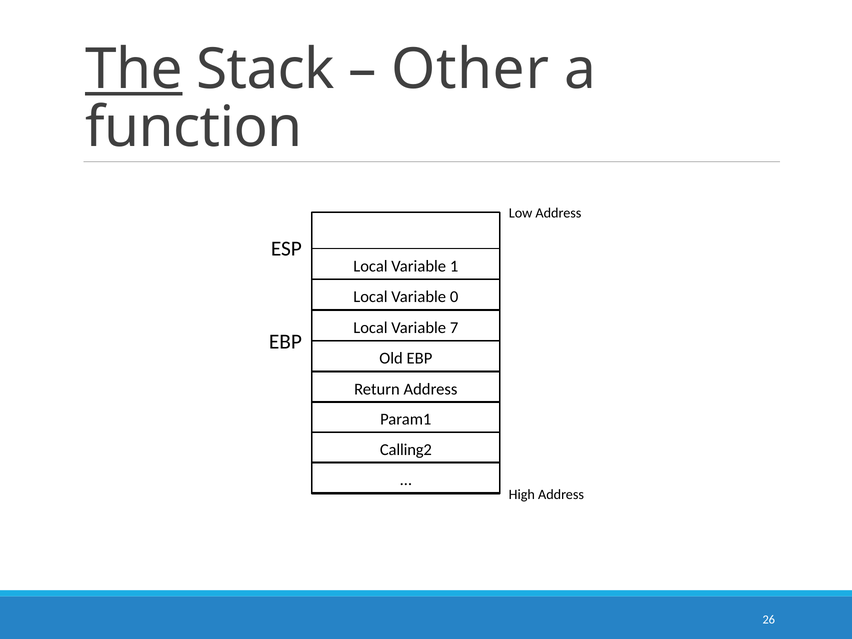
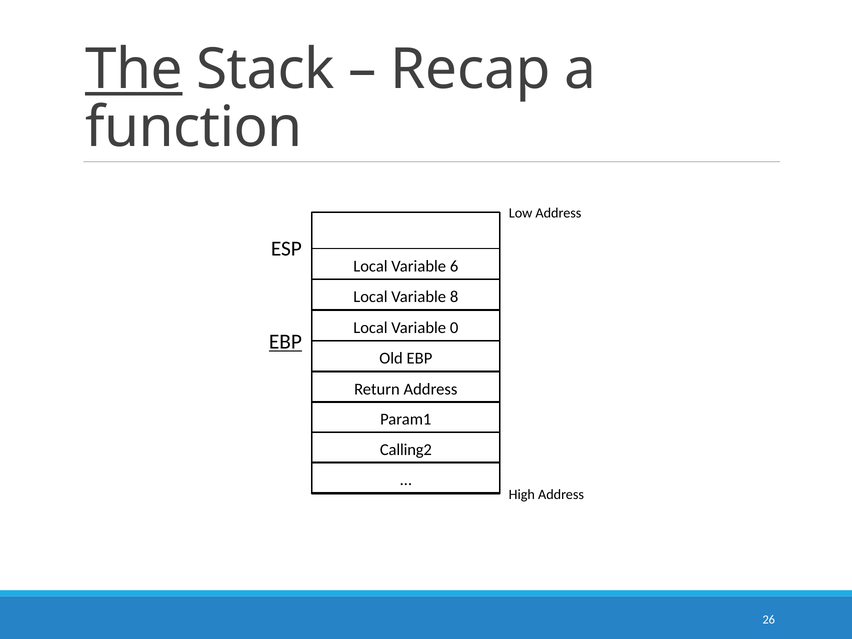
Other: Other -> Recap (471, 69)
1: 1 -> 6 (454, 266)
0: 0 -> 8 (454, 297)
7: 7 -> 0 (454, 328)
EBP underline: none -> present (285, 342)
